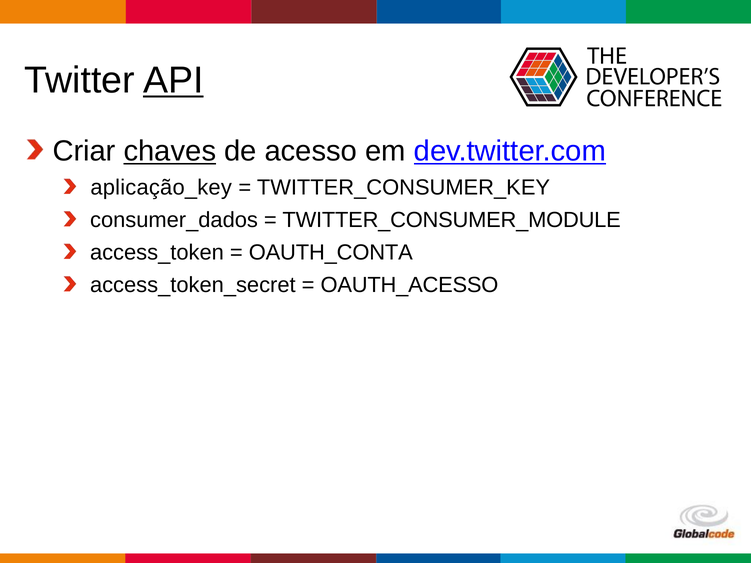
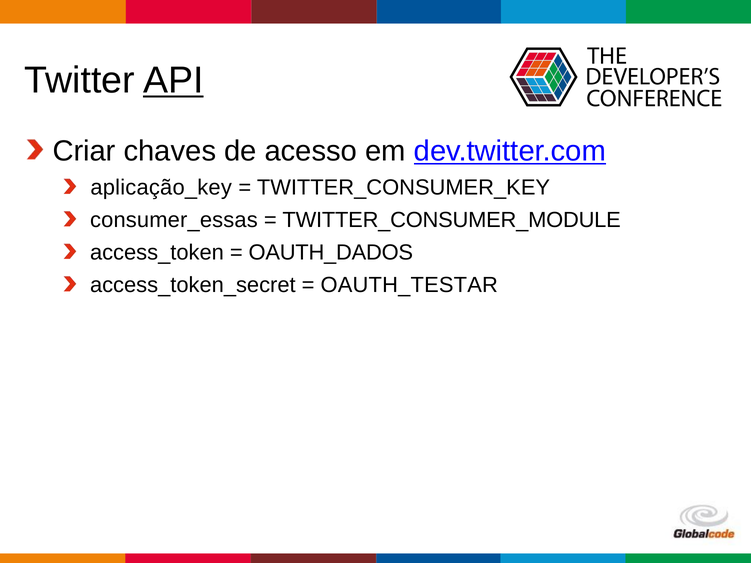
chaves underline: present -> none (170, 151)
consumer_dados: consumer_dados -> consumer_essas (174, 220)
OAUTH_CONTA: OAUTH_CONTA -> OAUTH_DADOS (331, 253)
OAUTH_ACESSO: OAUTH_ACESSO -> OAUTH_TESTAR (409, 285)
